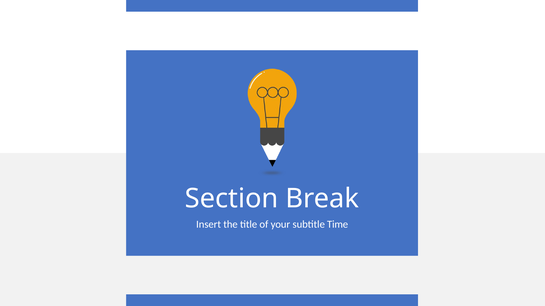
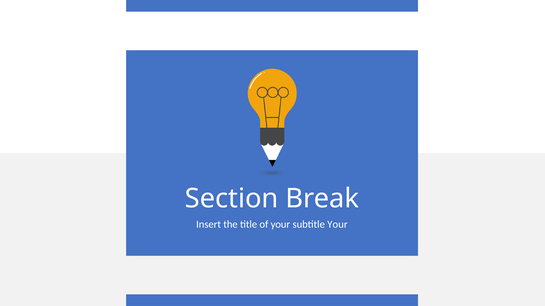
subtitle Time: Time -> Your (337, 225)
